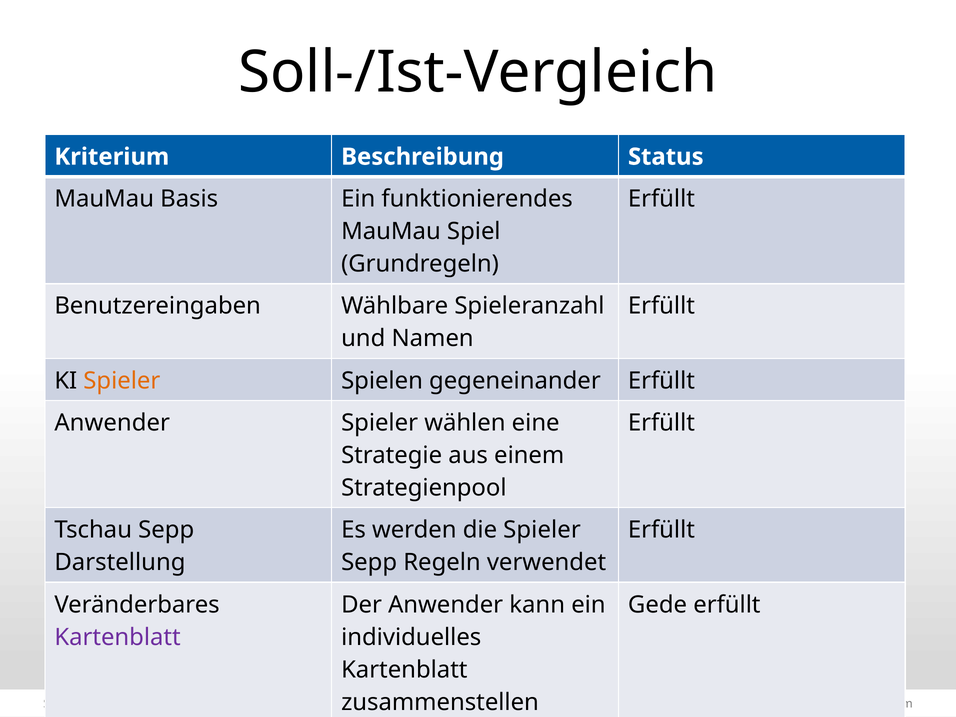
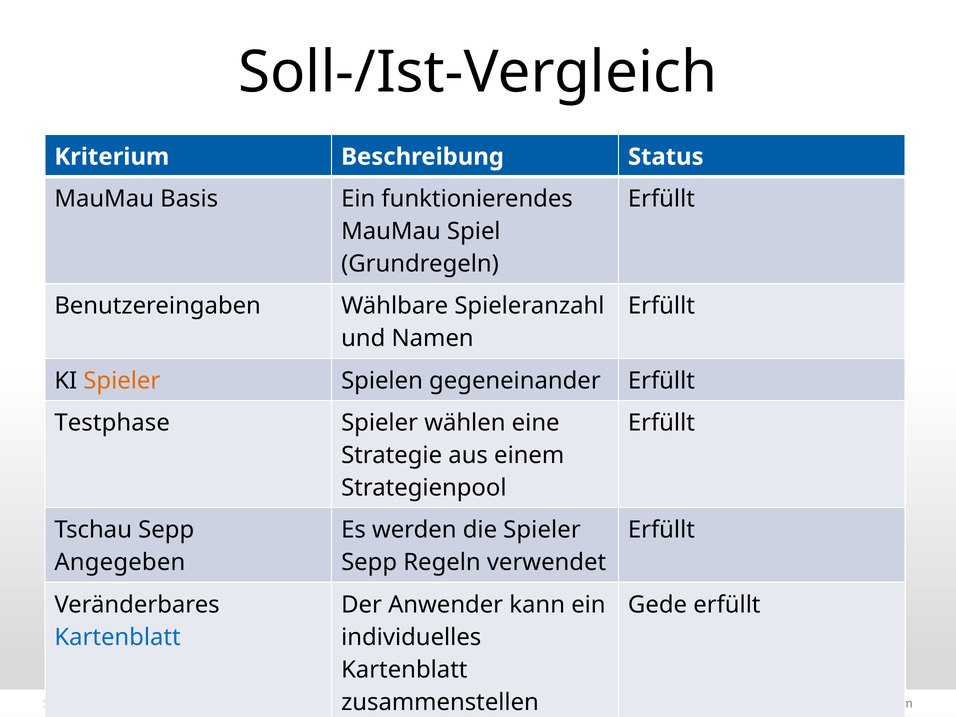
Anwender: Anwender -> Testphase (112, 423)
Darstellung: Darstellung -> Angegeben (120, 563)
Kartenblatt colour: purple -> blue (118, 637)
